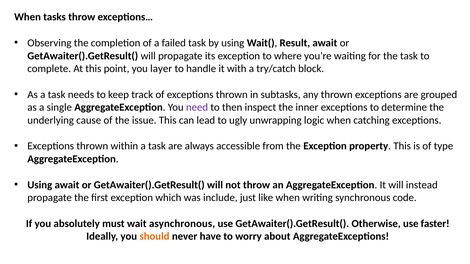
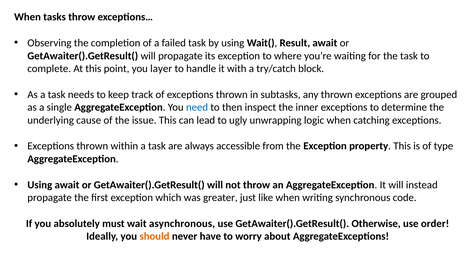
need colour: purple -> blue (197, 108)
include: include -> greater (220, 198)
faster: faster -> order (435, 224)
